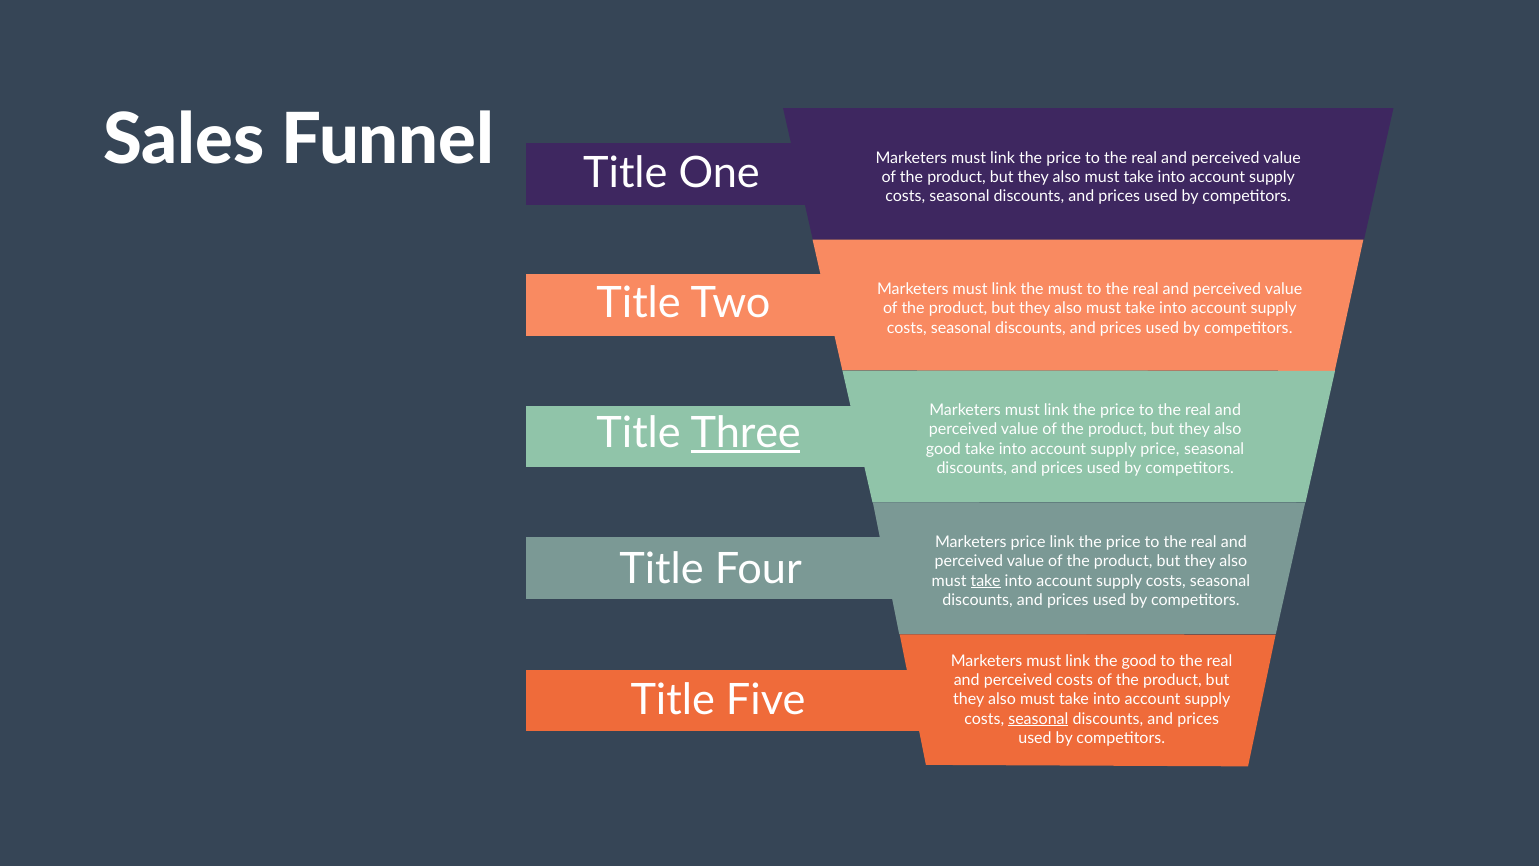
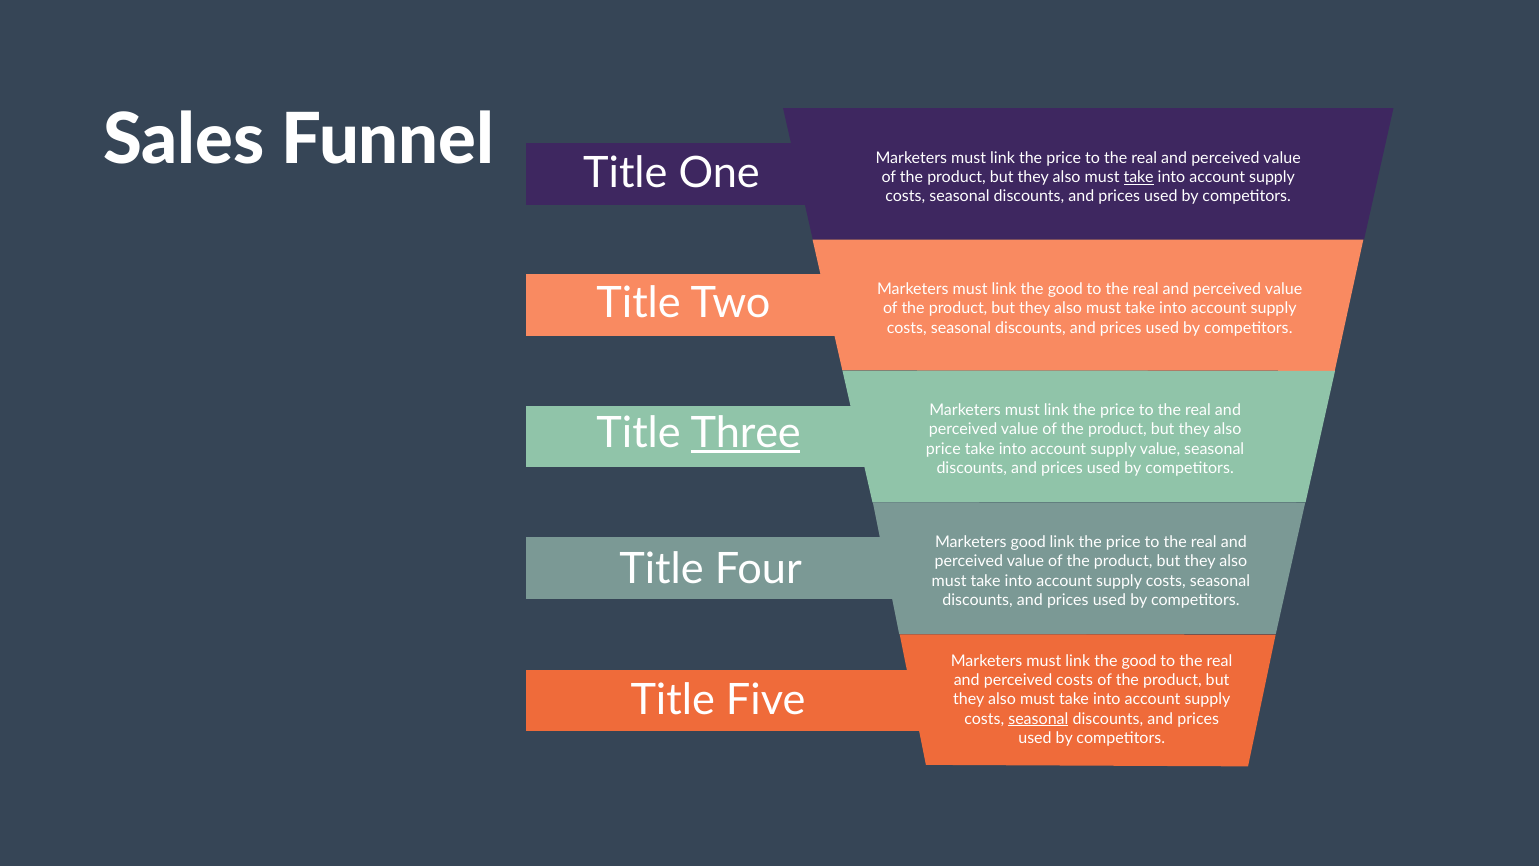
take underline: none -> present (1139, 177)
must: must -> good (1065, 289)
good: good -> price (943, 449)
supply price: price -> value (1160, 449)
Marketers price: price -> good (1028, 542)
take underline: present -> none (986, 581)
